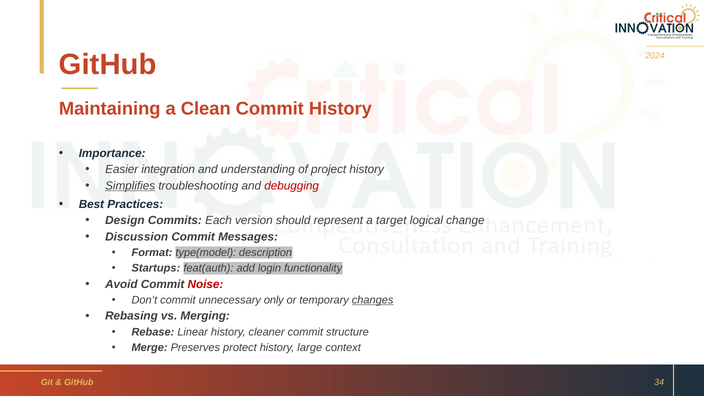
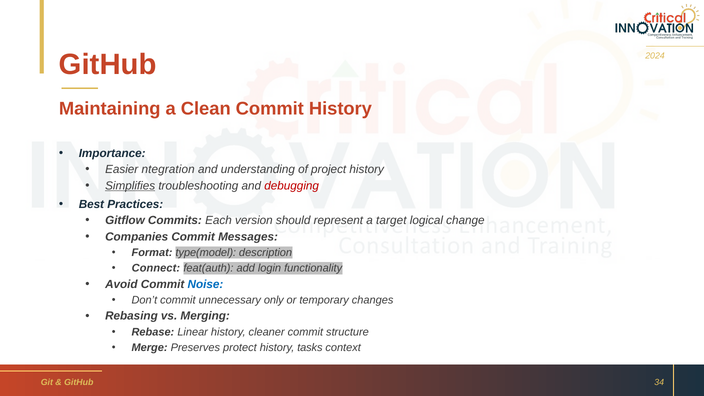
integration: integration -> ntegration (168, 169)
Design: Design -> Gitflow (125, 220)
Discussion: Discussion -> Companies (137, 237)
Startups: Startups -> Connect (156, 268)
Noise colour: red -> blue (205, 284)
changes underline: present -> none (373, 300)
large: large -> tasks (310, 348)
